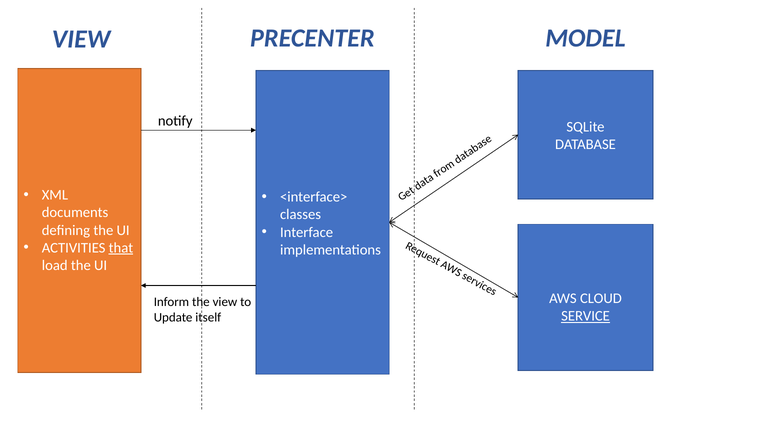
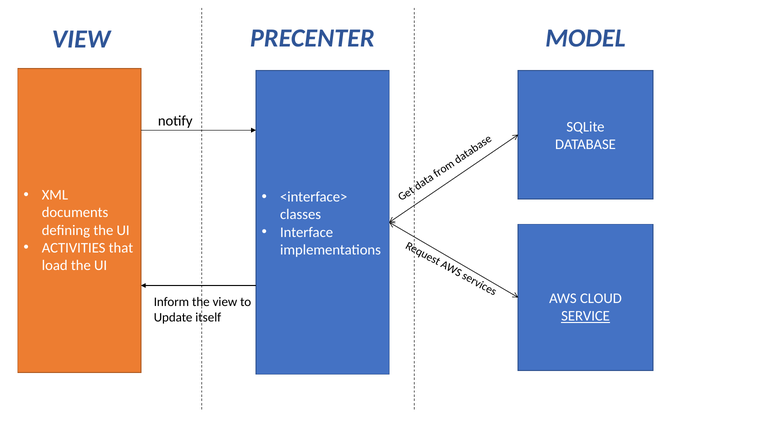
that underline: present -> none (121, 248)
